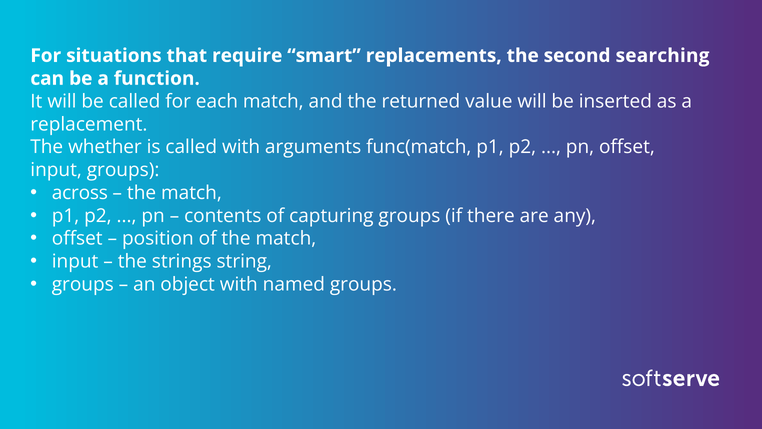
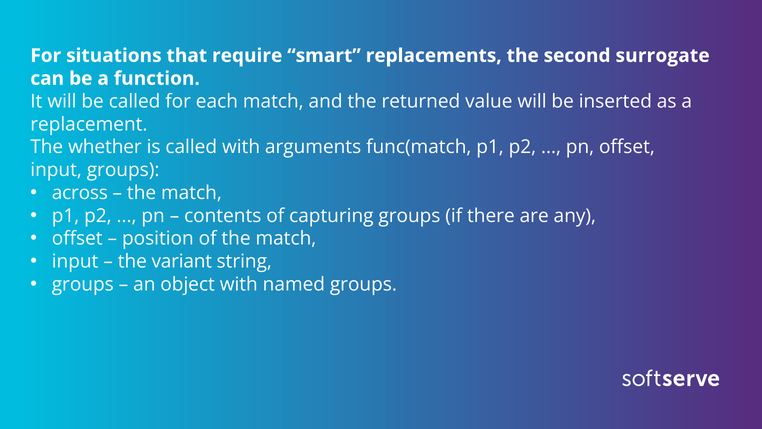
searching: searching -> surrogate (663, 56)
strings: strings -> variant (182, 261)
